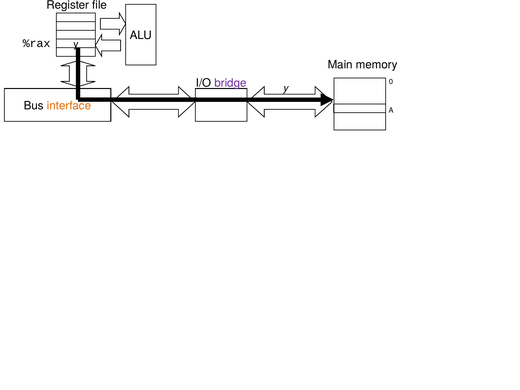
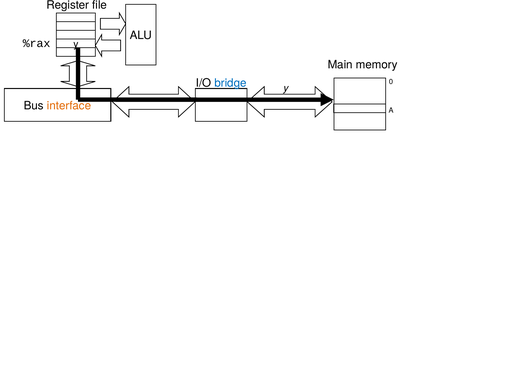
bridge colour: purple -> blue (231, 83)
